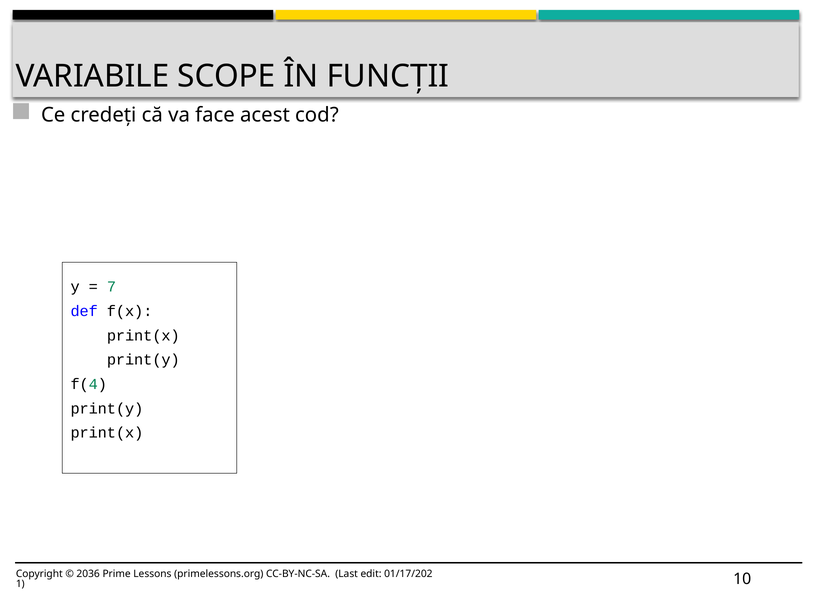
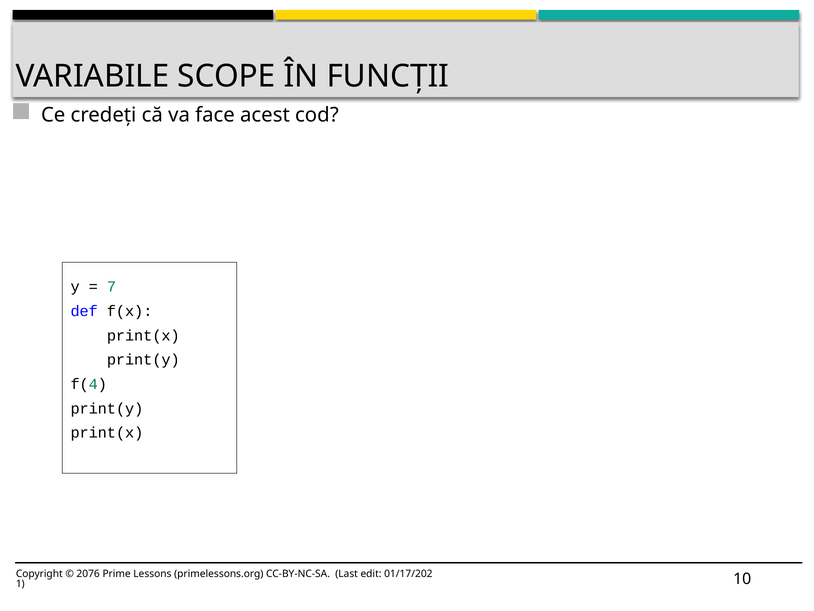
2036: 2036 -> 2076 (88, 573)
